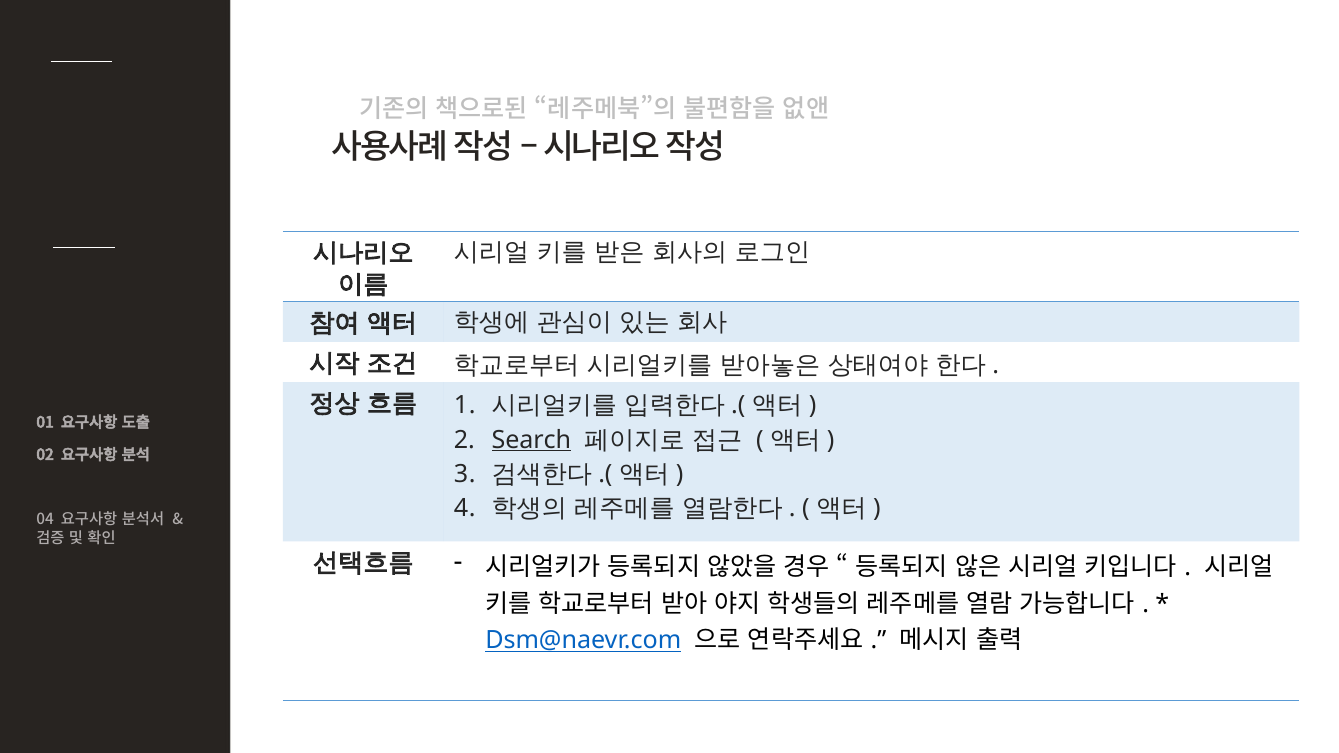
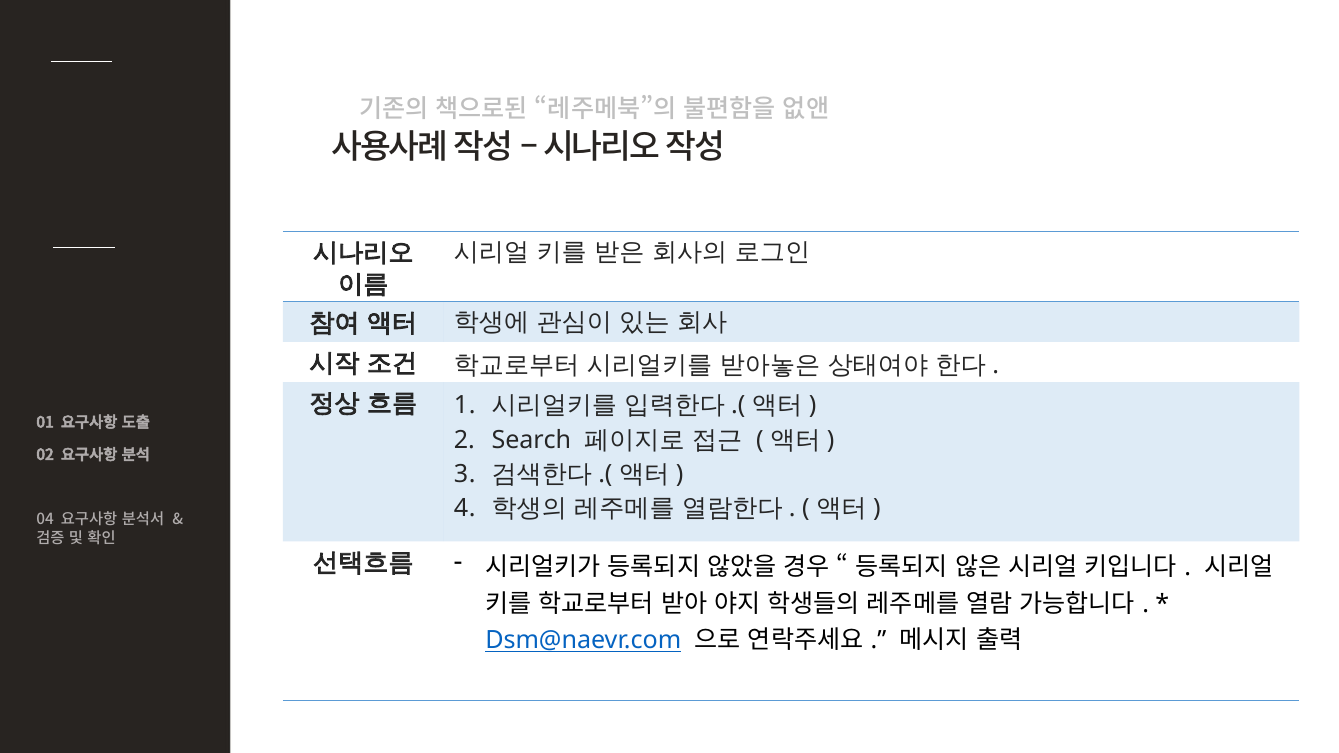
Search underline: present -> none (531, 440)
